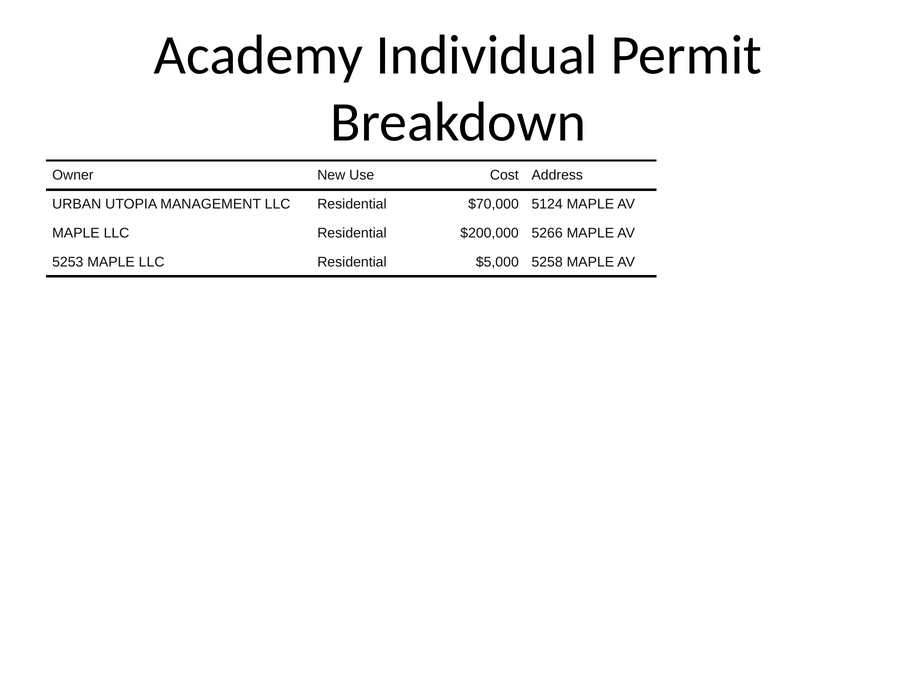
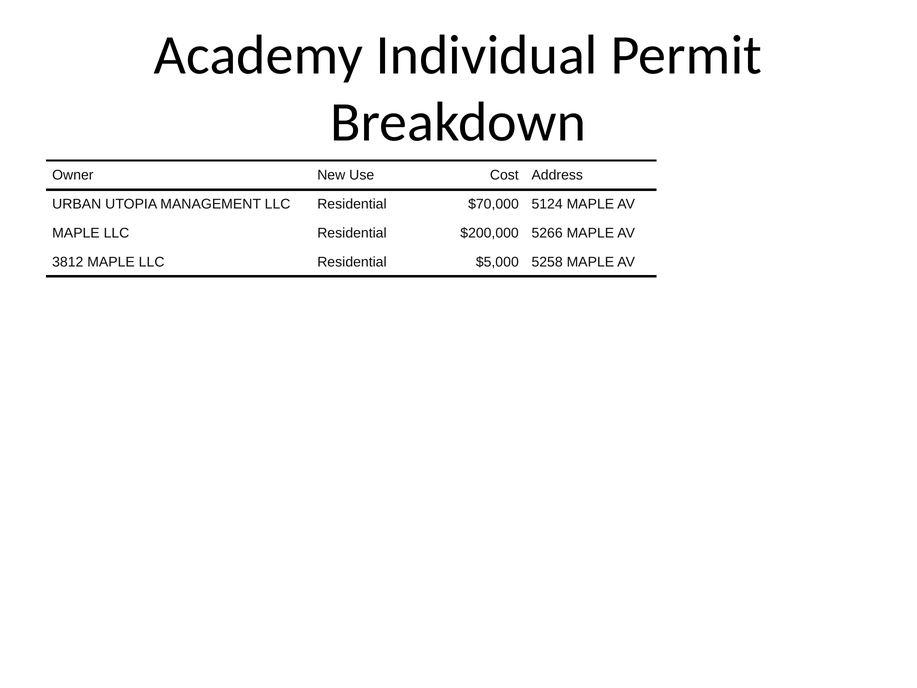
5253: 5253 -> 3812 (68, 262)
